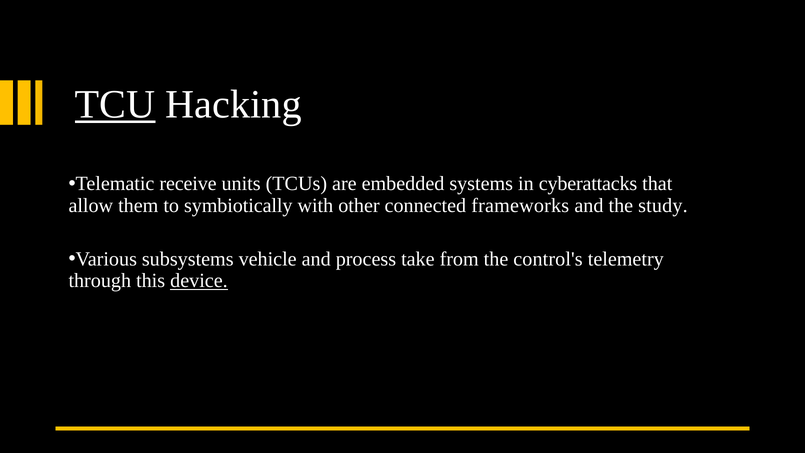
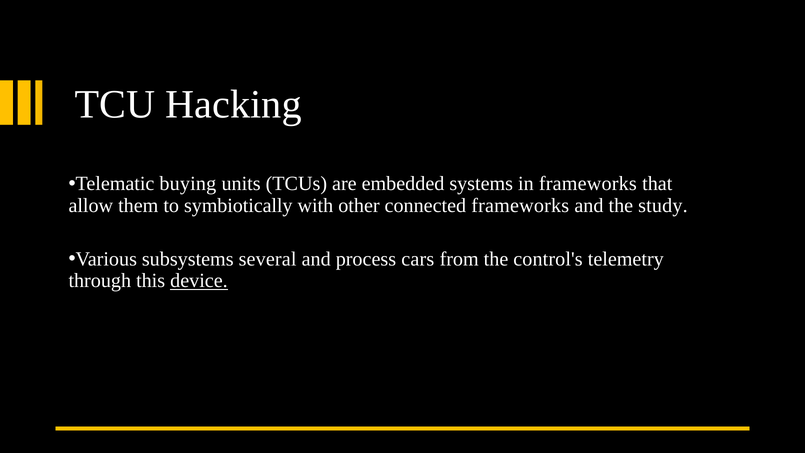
TCU underline: present -> none (115, 105)
receive: receive -> buying (188, 184)
in cyberattacks: cyberattacks -> frameworks (588, 184)
vehicle: vehicle -> several (268, 259)
take: take -> cars (418, 259)
